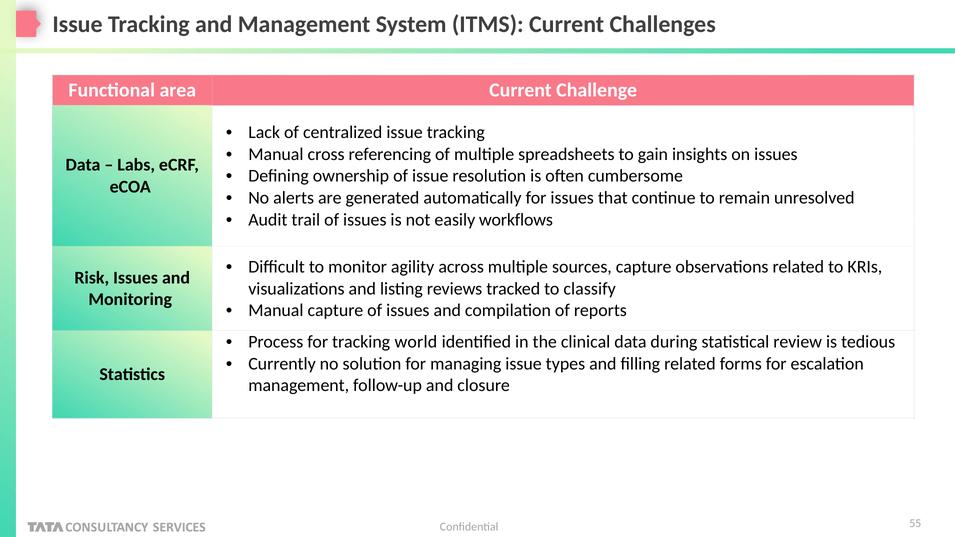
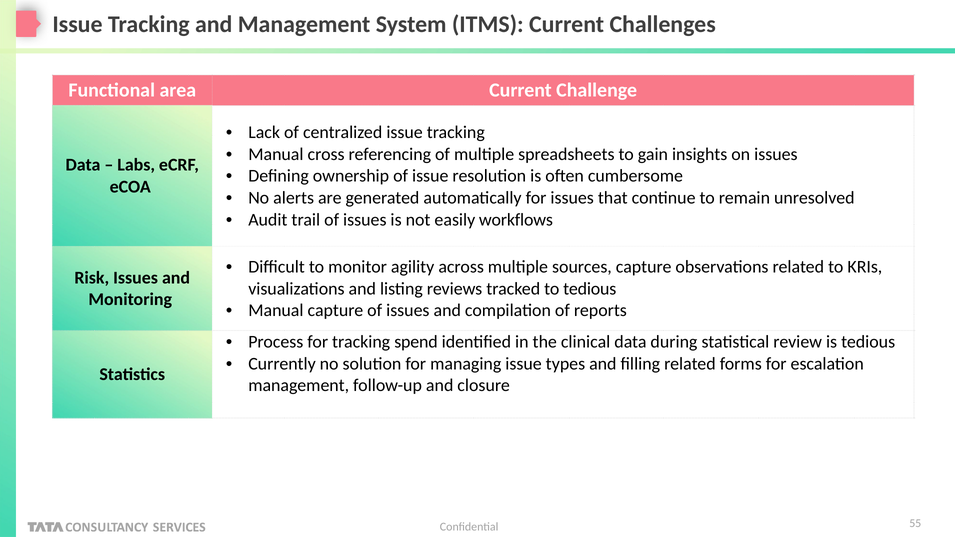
to classify: classify -> tedious (590, 289)
world: world -> spend (416, 342)
